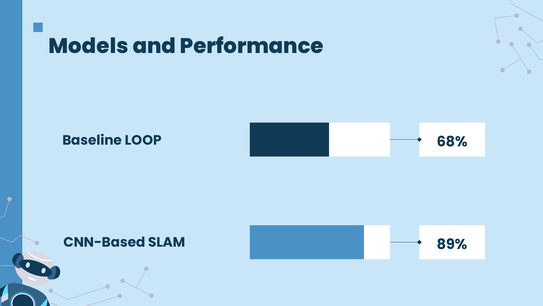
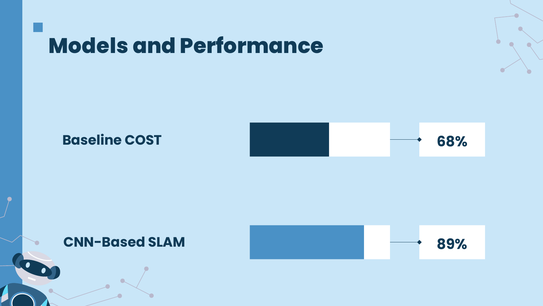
LOOP: LOOP -> COST (143, 140)
